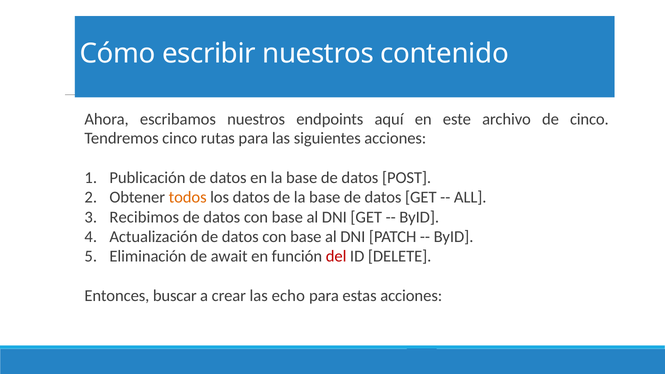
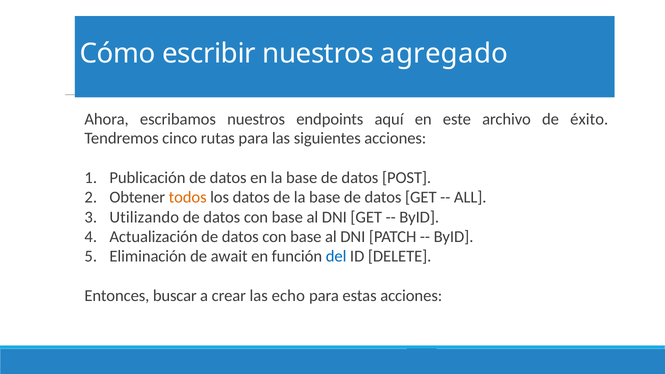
contenido: contenido -> agregado (444, 53)
de cinco: cinco -> éxito (589, 120)
Recibimos: Recibimos -> Utilizando (144, 217)
del colour: red -> blue (336, 257)
